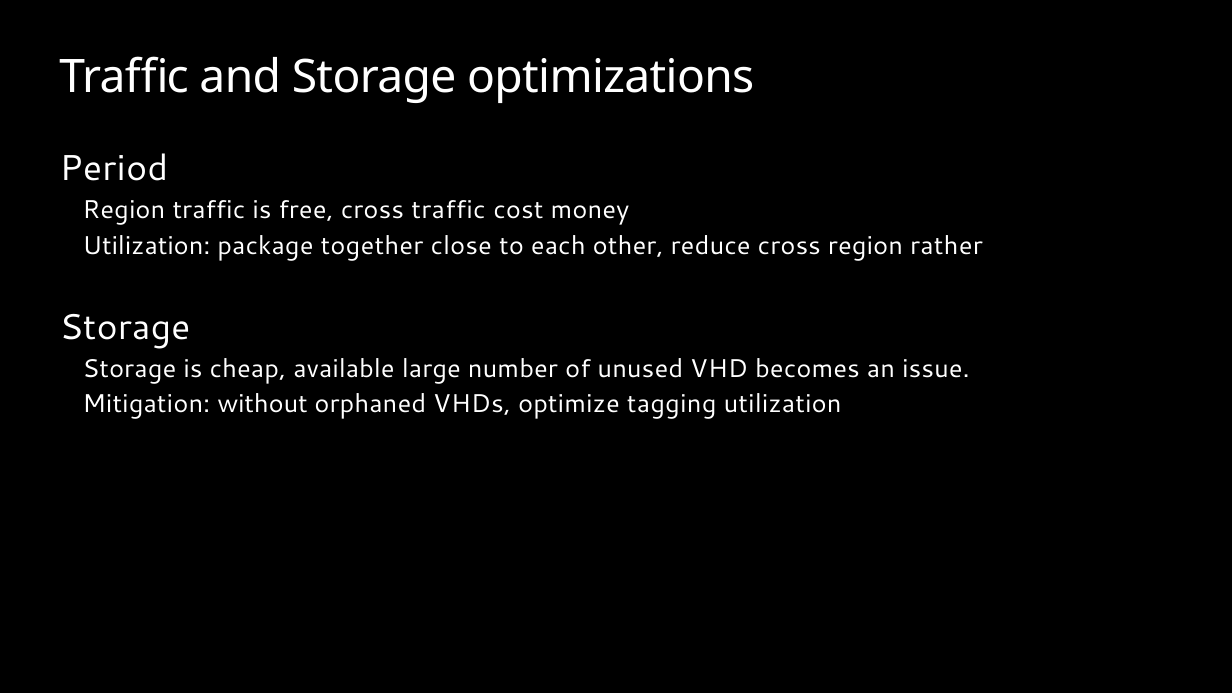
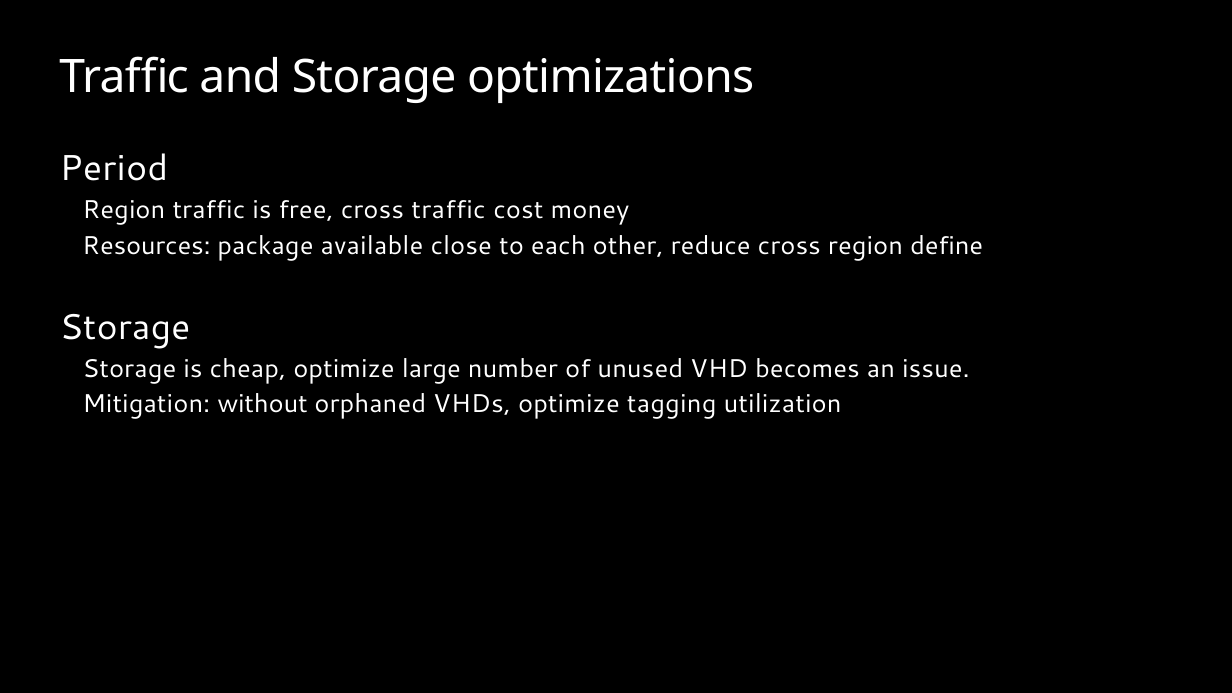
Utilization: Utilization -> Resources (146, 246)
together: together -> available (372, 246)
rather: rather -> define (947, 246)
cheap available: available -> optimize (344, 369)
